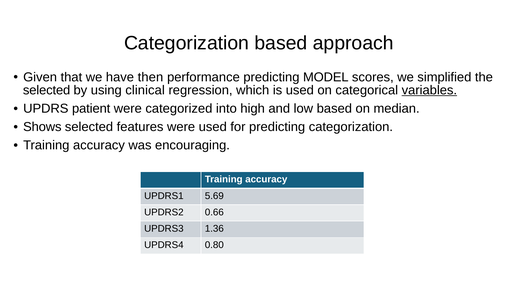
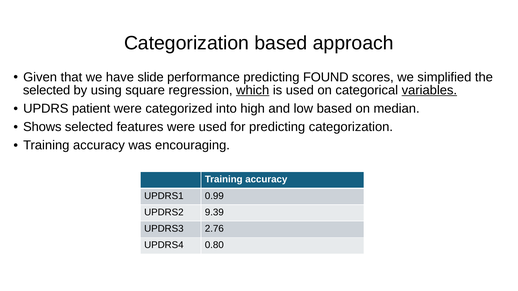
then: then -> slide (151, 77)
MODEL: MODEL -> FOUND (326, 77)
clinical: clinical -> square (145, 90)
which underline: none -> present (253, 90)
5.69: 5.69 -> 0.99 (214, 196)
0.66: 0.66 -> 9.39 (214, 212)
1.36: 1.36 -> 2.76 (214, 229)
